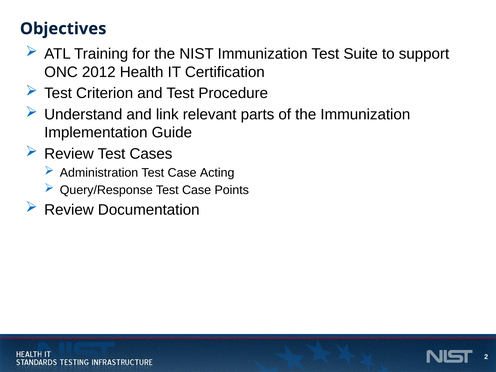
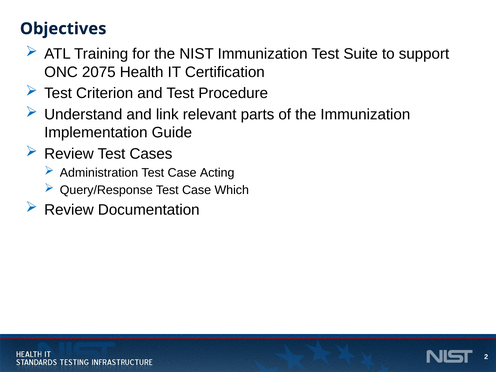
2012: 2012 -> 2075 (99, 72)
Points: Points -> Which (232, 190)
